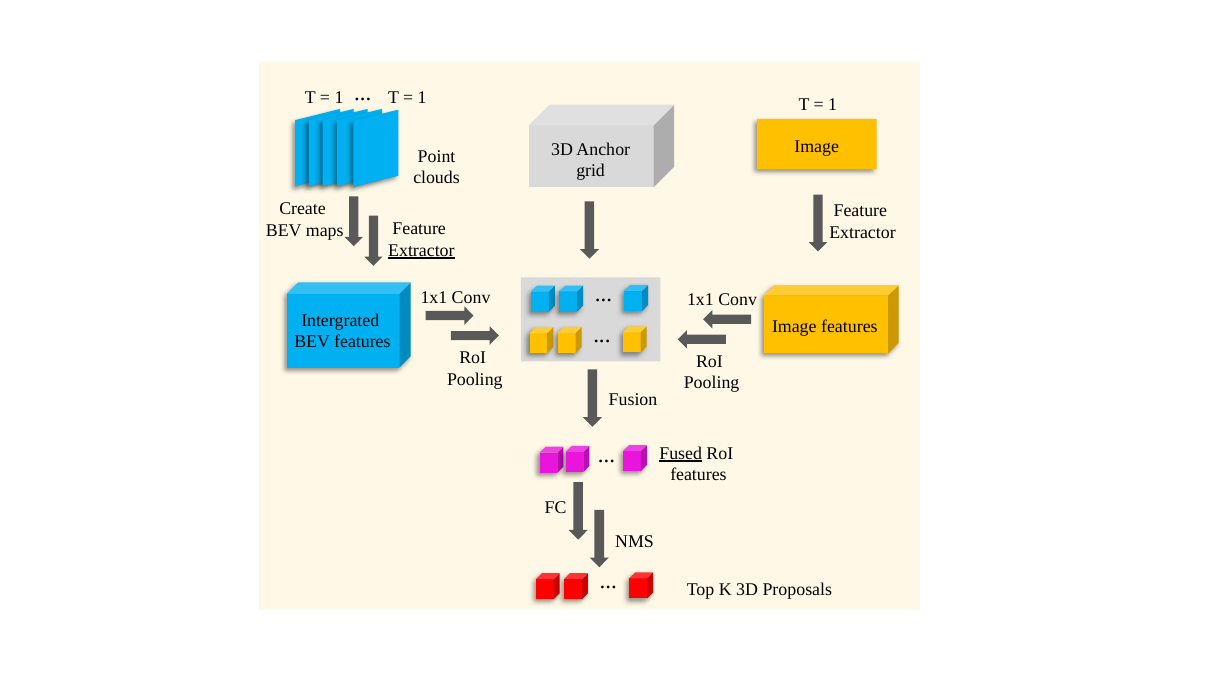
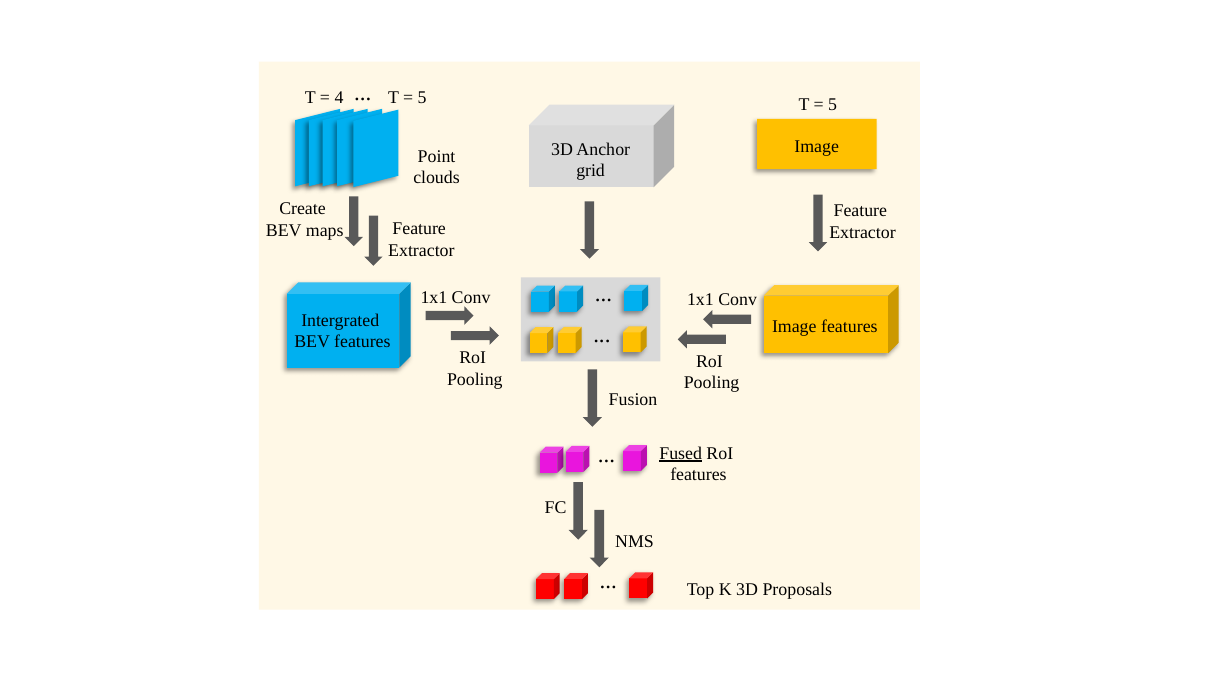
1: 1 -> 4 (339, 98)
1: 1 -> 5 (422, 98)
1: 1 -> 5 (833, 104)
Extractor underline: present -> none (421, 250)
